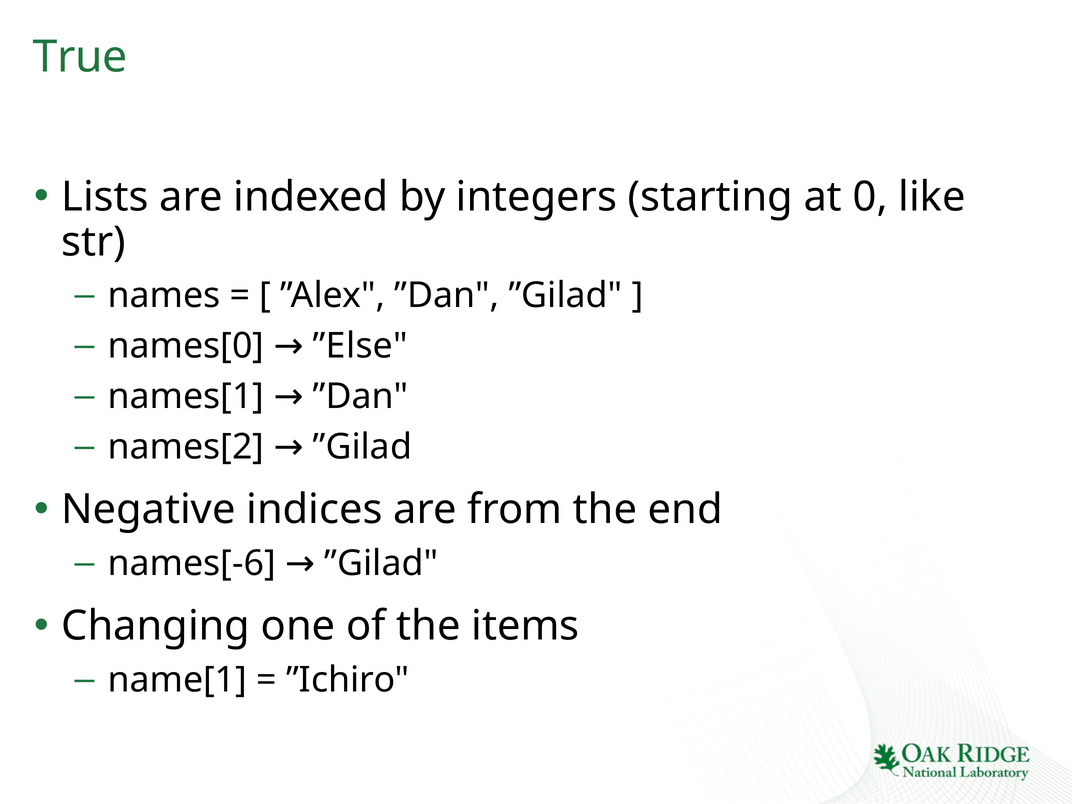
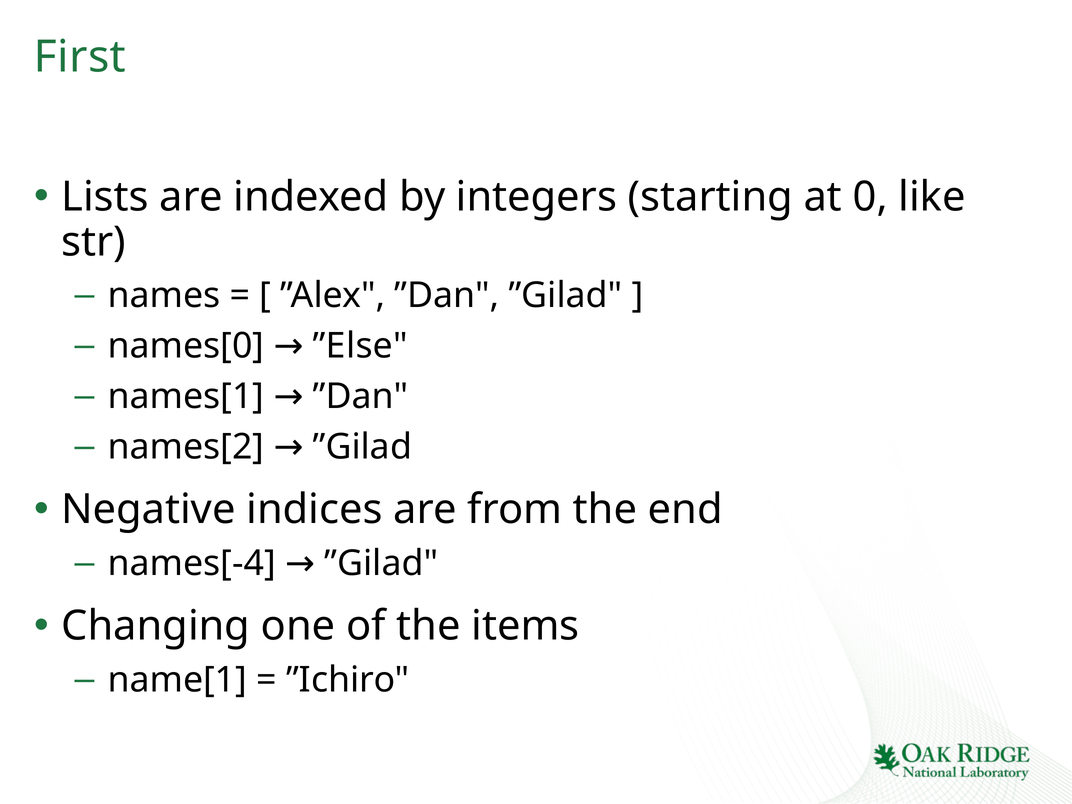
True: True -> First (80, 57)
names[-6: names[-6 -> names[-4 (192, 563)
